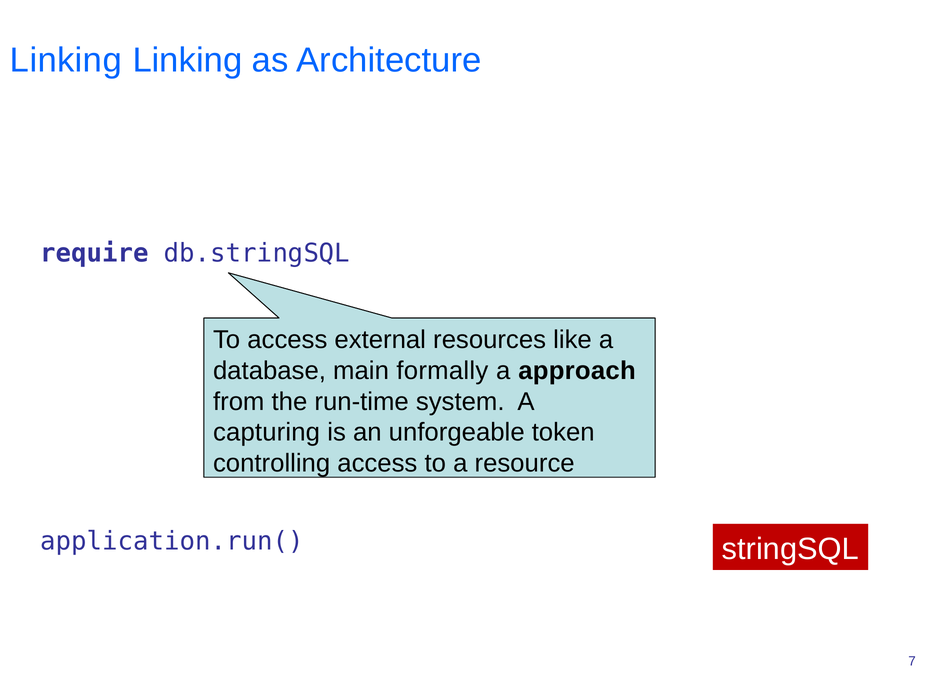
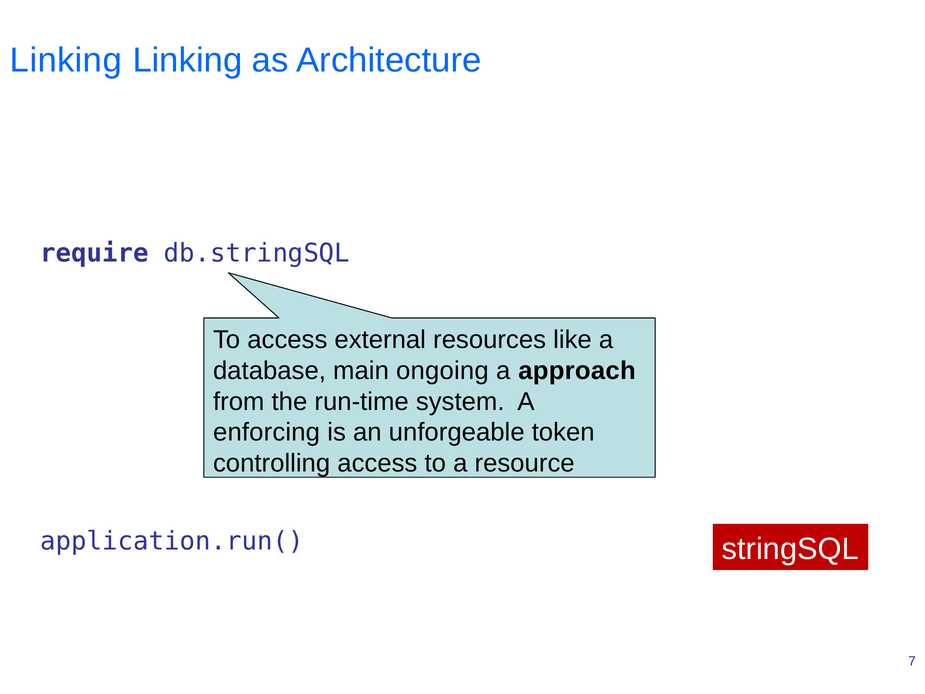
formally: formally -> ongoing (442, 371)
capturing: capturing -> enforcing (267, 432)
